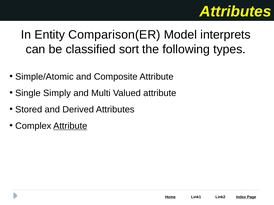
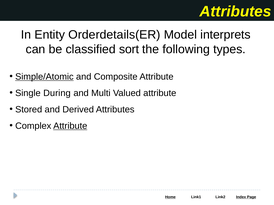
Comparison(ER: Comparison(ER -> Orderdetails(ER (114, 35)
Simple/Atomic underline: none -> present (44, 77)
Simply: Simply -> During (57, 93)
